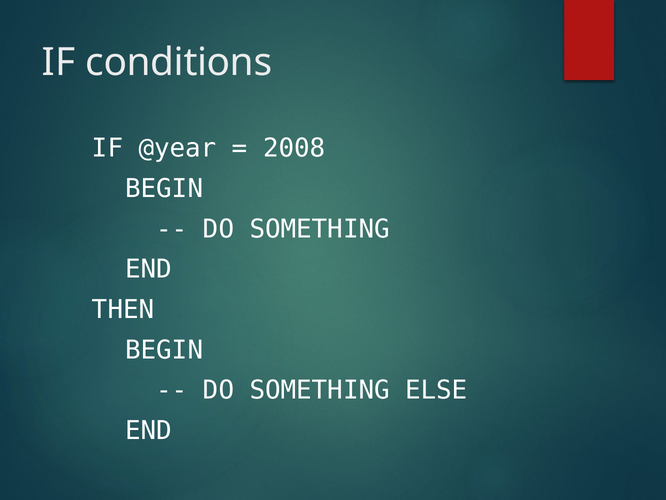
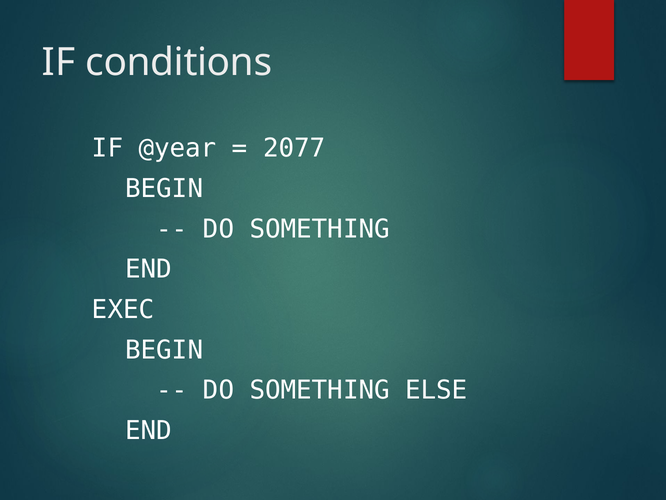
2008: 2008 -> 2077 (294, 148)
THEN: THEN -> EXEC (123, 309)
